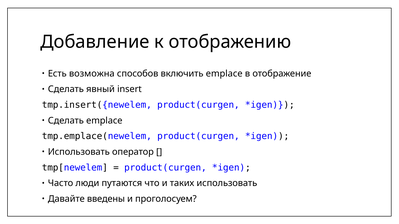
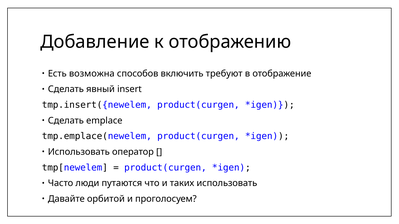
включить emplace: emplace -> требуют (224, 74)
введены: введены -> орбитой (106, 199)
